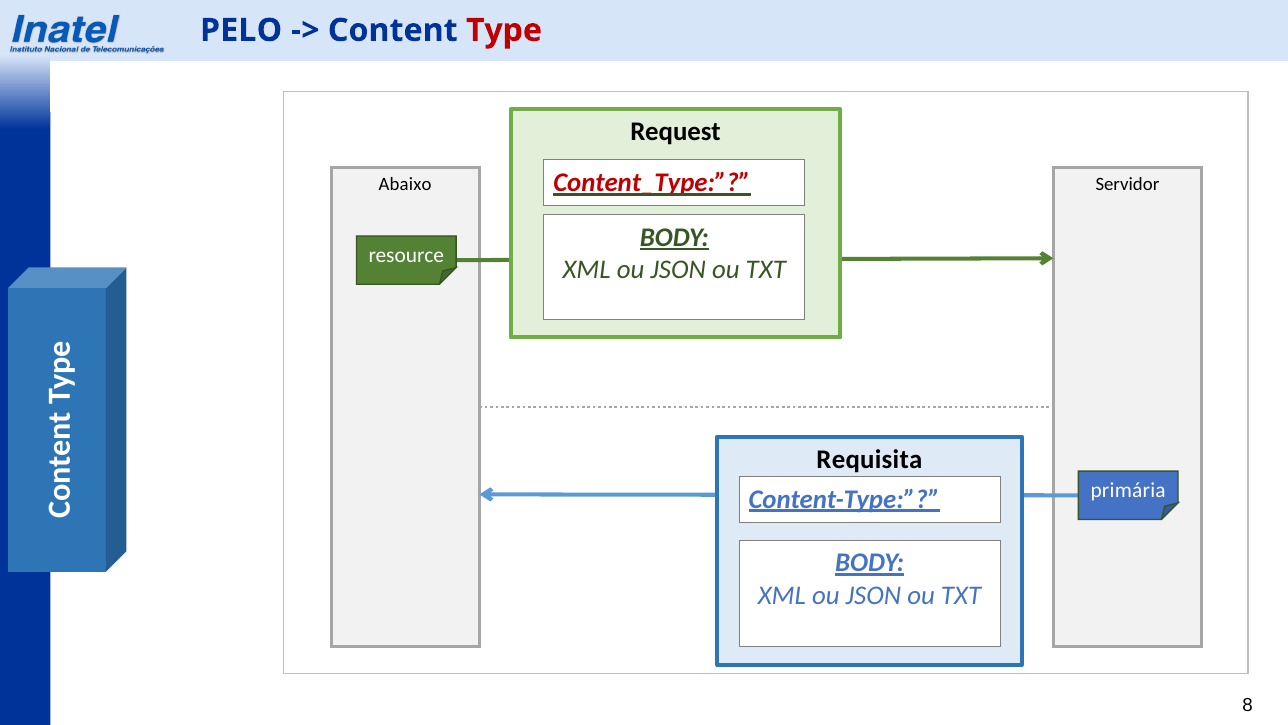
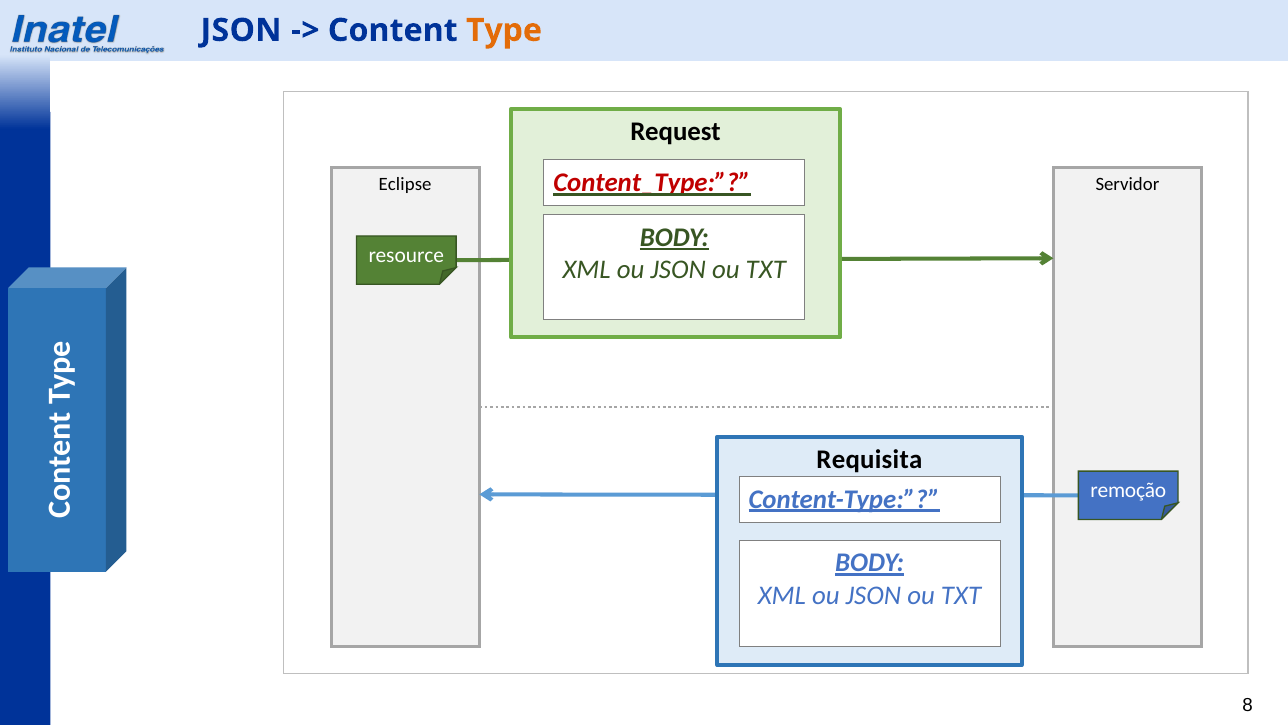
PELO: PELO -> JSON (241, 30)
Type colour: red -> orange (504, 30)
Abaixo: Abaixo -> Eclipse (405, 185)
primária: primária -> remoção (1128, 490)
